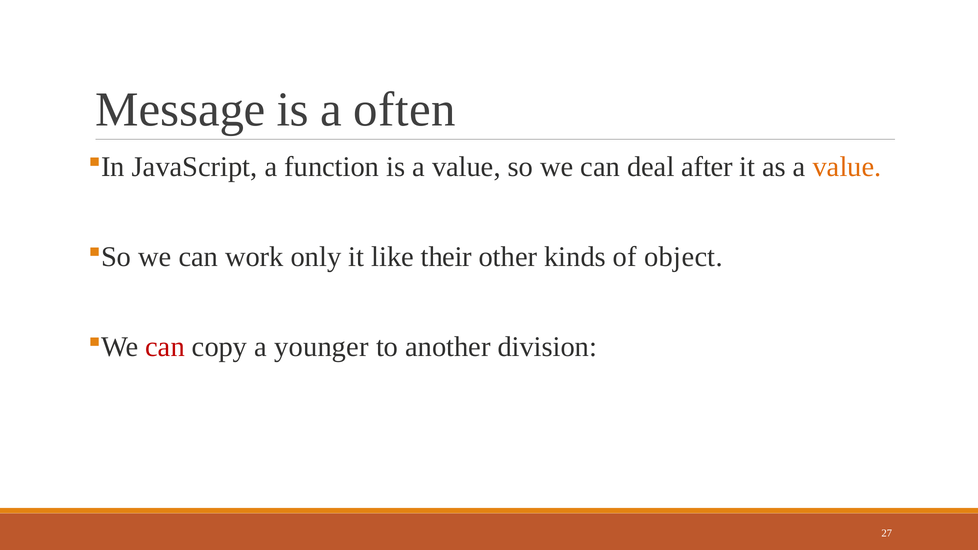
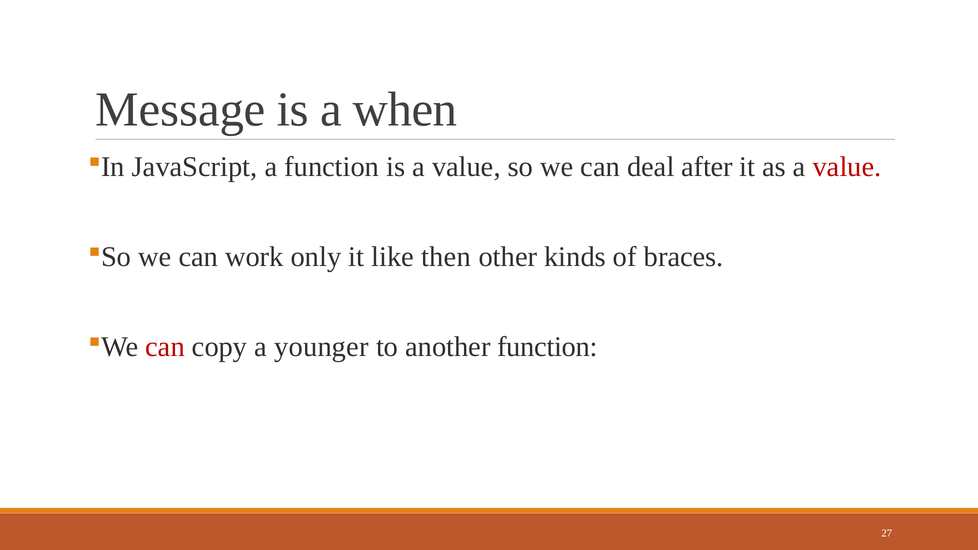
often: often -> when (405, 110)
value colour: orange -> red (847, 167)
their: their -> then (446, 257)
object: object -> braces (684, 257)
another division: division -> function (547, 347)
